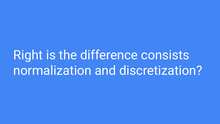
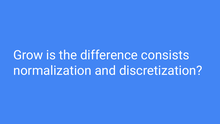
Right: Right -> Grow (28, 55)
